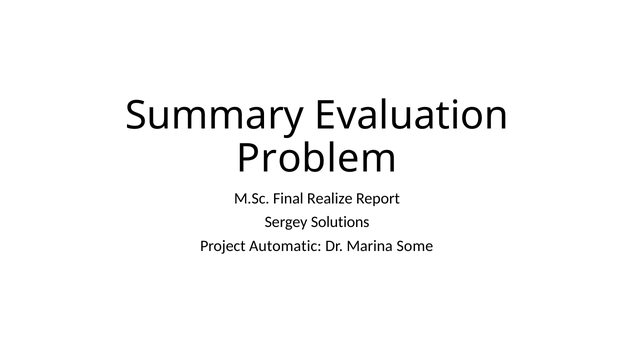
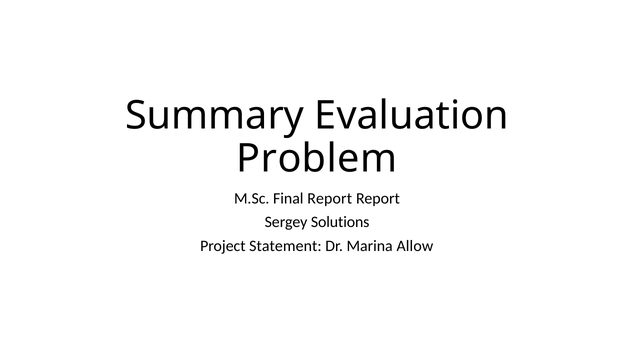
Final Realize: Realize -> Report (330, 198)
Automatic: Automatic -> Statement (285, 246)
Some: Some -> Allow (415, 246)
